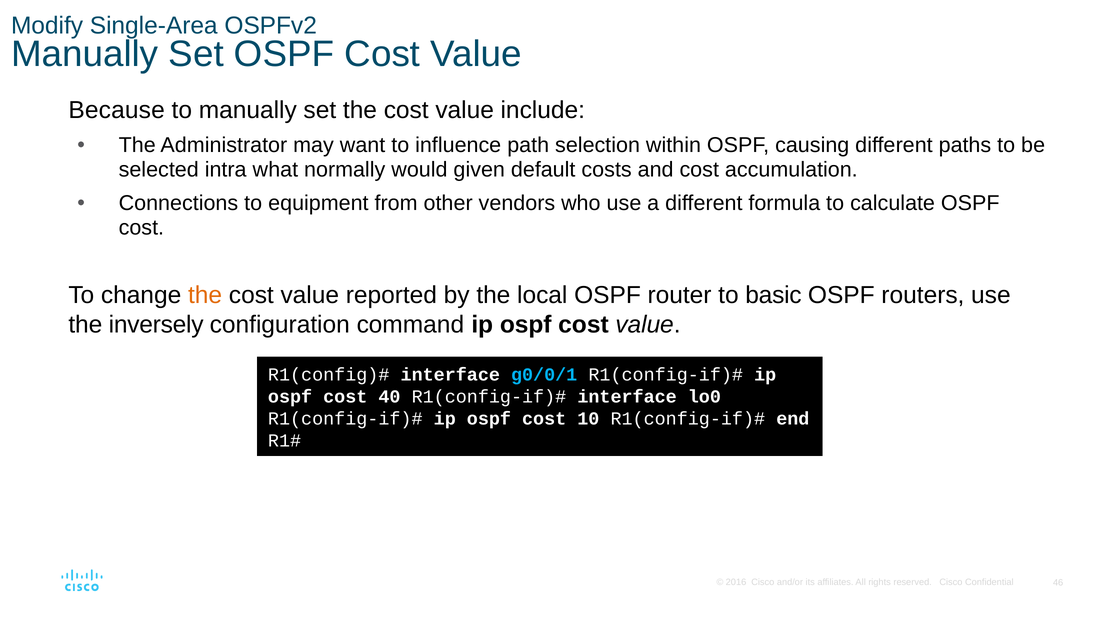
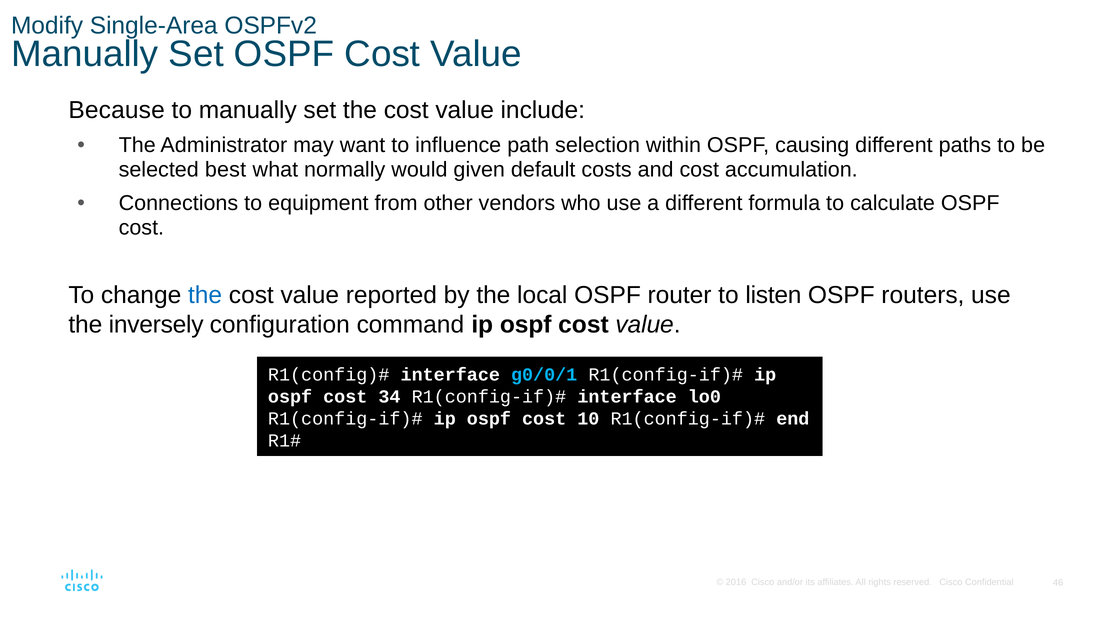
intra: intra -> best (226, 170)
the colour: orange -> blue (205, 296)
basic: basic -> listen (773, 296)
40: 40 -> 34 (389, 397)
